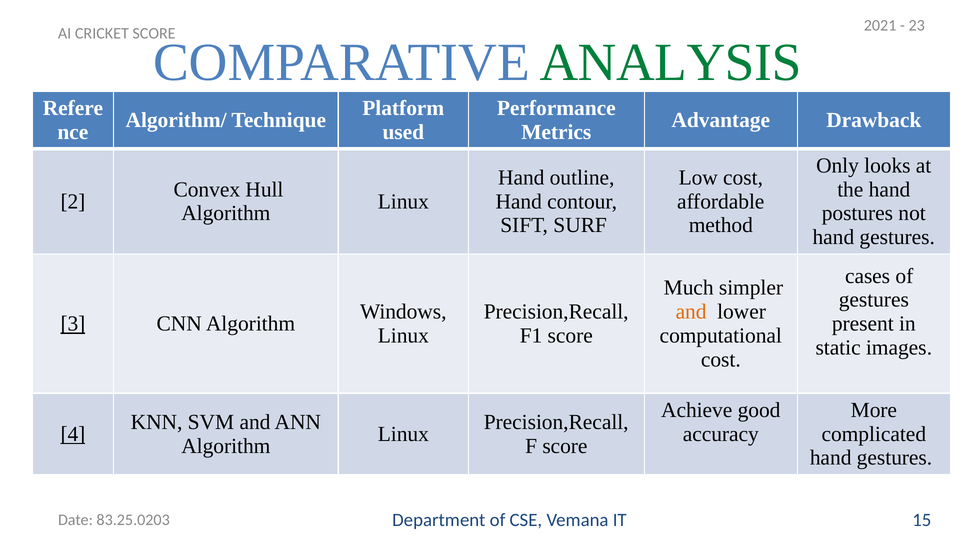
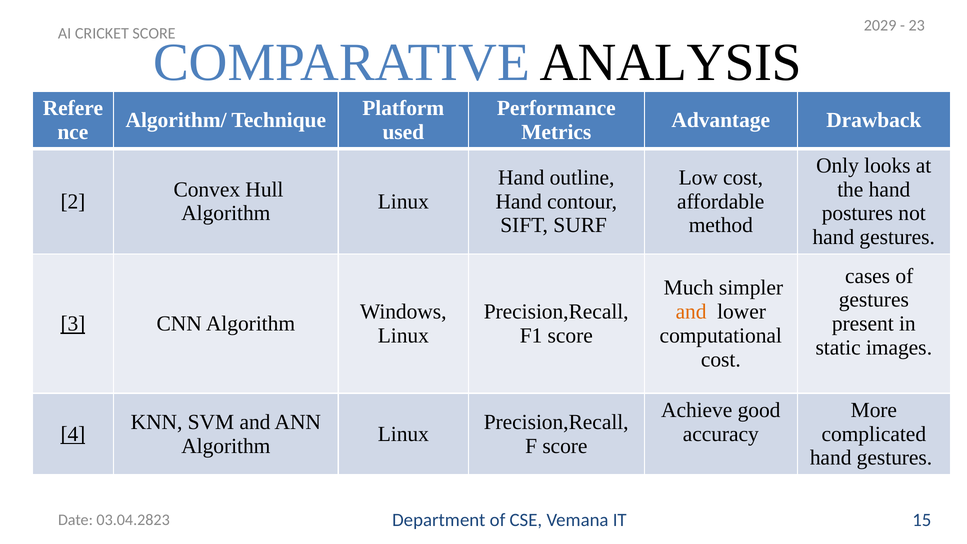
2021: 2021 -> 2029 (880, 26)
ANALYSIS colour: green -> black (671, 63)
83.25.0203: 83.25.0203 -> 03.04.2823 (133, 520)
